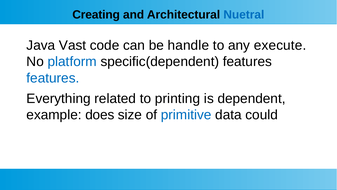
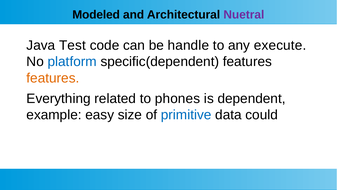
Creating: Creating -> Modeled (96, 15)
Nuetral colour: blue -> purple (244, 15)
Vast: Vast -> Test (72, 45)
features colour: blue -> orange (53, 78)
printing: printing -> phones (177, 98)
does: does -> easy (100, 115)
